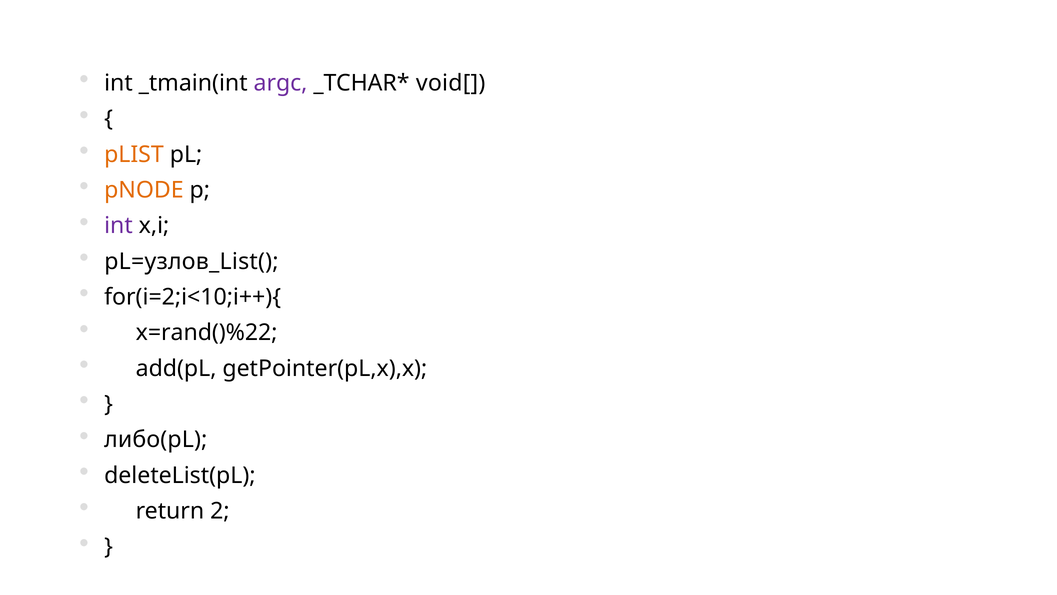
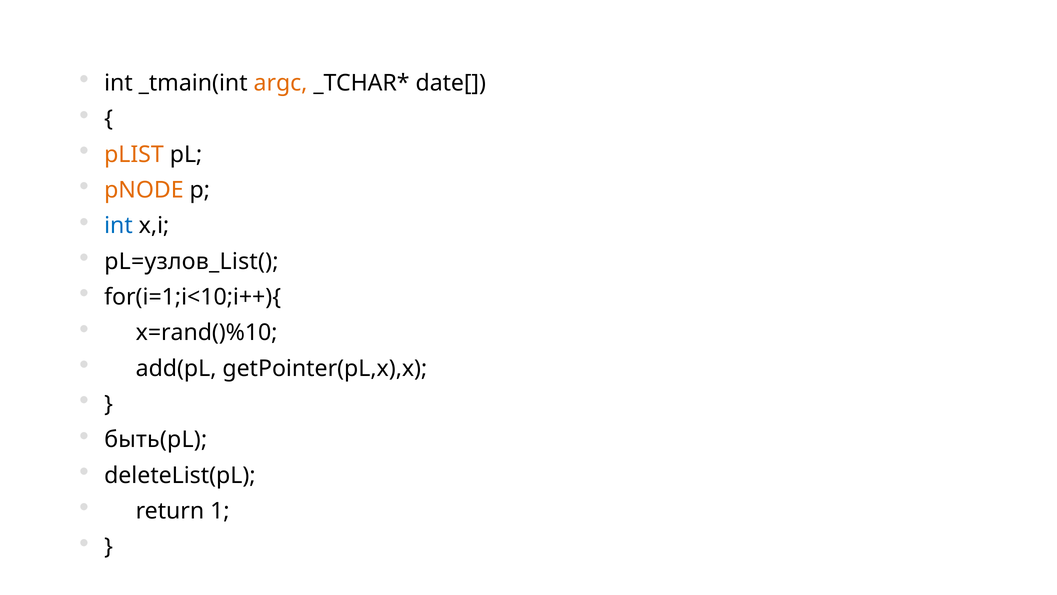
argc colour: purple -> orange (281, 83)
void[: void[ -> date[ (451, 83)
int colour: purple -> blue (118, 226)
for(i=2;i<10;i++){: for(i=2;i<10;i++){ -> for(i=1;i<10;i++){ (193, 297)
x=rand()%22: x=rand()%22 -> x=rand()%10 (207, 333)
либо(pL: либо(pL -> быть(pL (156, 439)
2: 2 -> 1 (220, 511)
